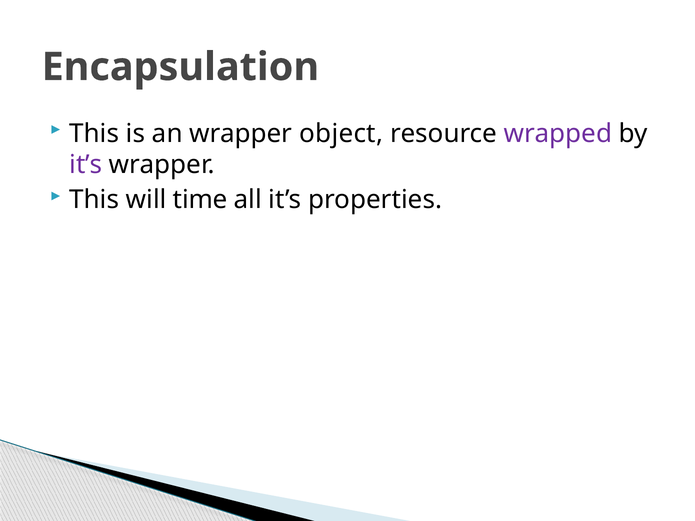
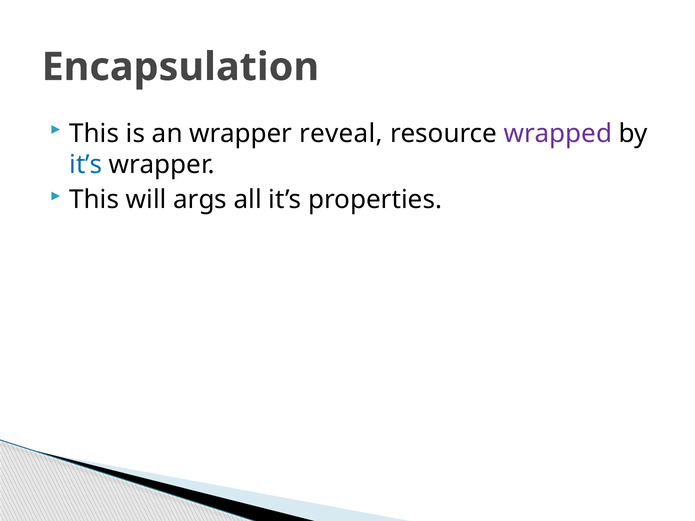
object: object -> reveal (341, 133)
it’s colour: purple -> blue (86, 165)
time: time -> args (200, 200)
